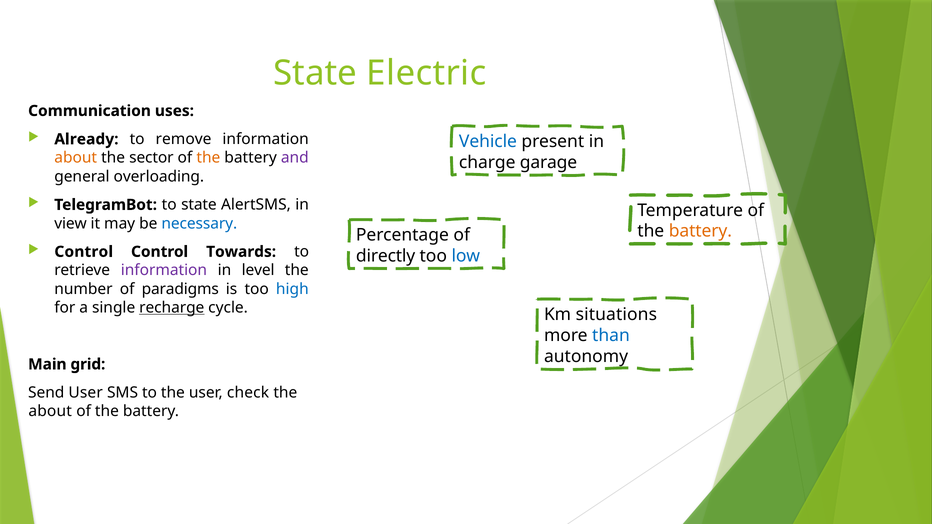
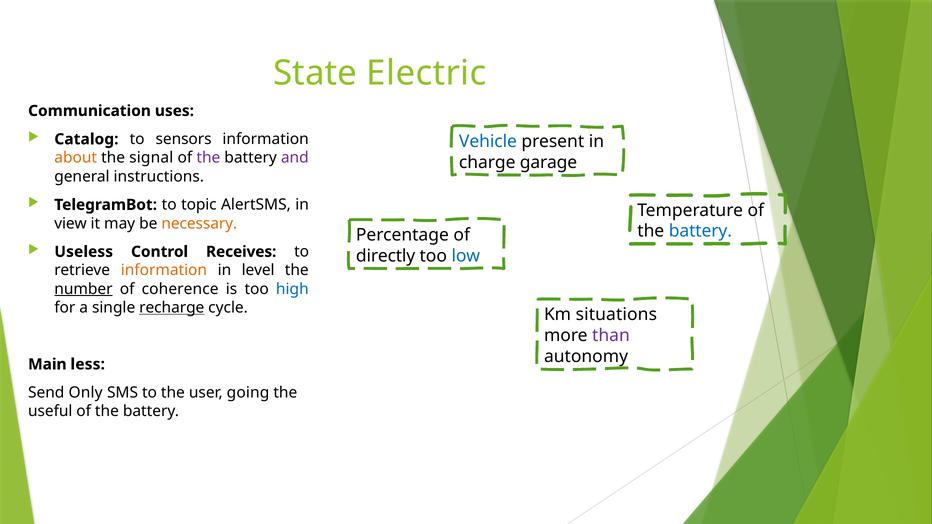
Already: Already -> Catalog (86, 139)
remove: remove -> sensors (184, 139)
sector: sector -> signal (151, 158)
the colour: orange -> purple (208, 158)
overloading: overloading -> instructions (159, 177)
to state: state -> topic (199, 205)
necessary colour: blue -> orange (199, 224)
battery colour: orange -> blue (700, 231)
Control: Control -> Useless (84, 252)
Towards: Towards -> Receives (241, 252)
information colour: purple -> orange (164, 270)
number underline: none -> present (83, 289)
paradigms: paradigms -> coherence (180, 289)
than colour: blue -> purple (611, 335)
grid: grid -> less (88, 364)
Send User: User -> Only (86, 393)
check: check -> going (248, 393)
about: about -> useful (50, 411)
